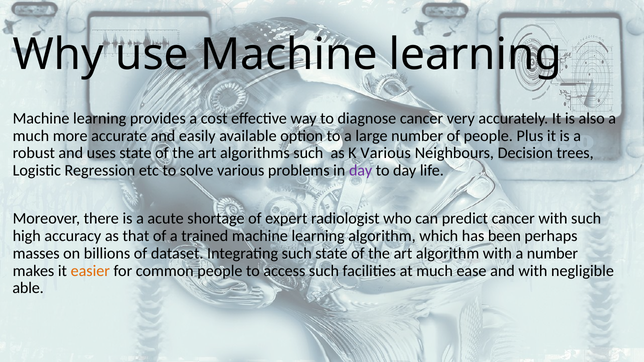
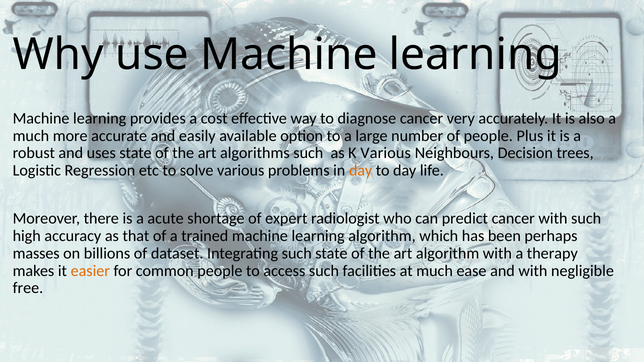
day colour: purple -> orange (361, 171)
a number: number -> therapy (552, 254)
able: able -> free (28, 288)
